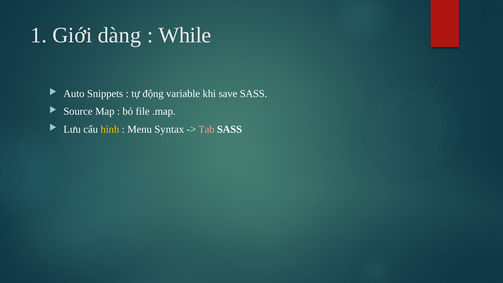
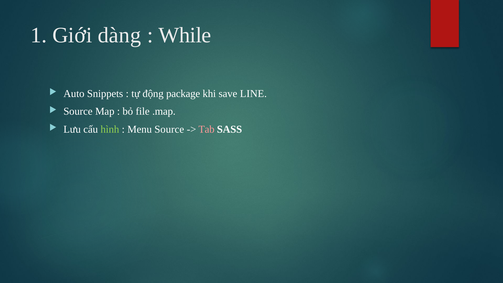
variable: variable -> package (183, 94)
save SASS: SASS -> LINE (253, 94)
hình colour: yellow -> light green (110, 129)
Menu Syntax: Syntax -> Source (169, 129)
